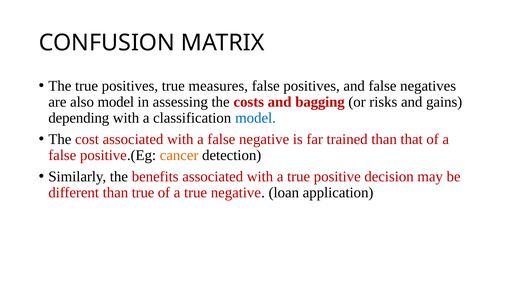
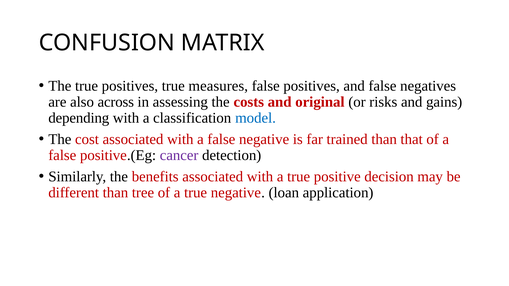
also model: model -> across (116, 102)
bagging: bagging -> original (320, 102)
cancer colour: orange -> purple (179, 156)
than true: true -> tree (143, 193)
